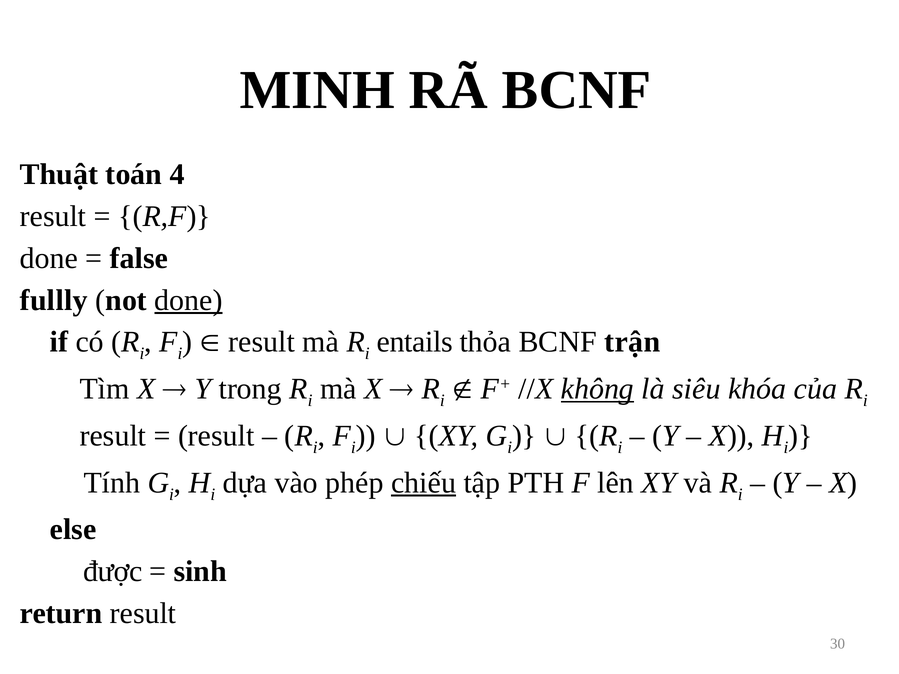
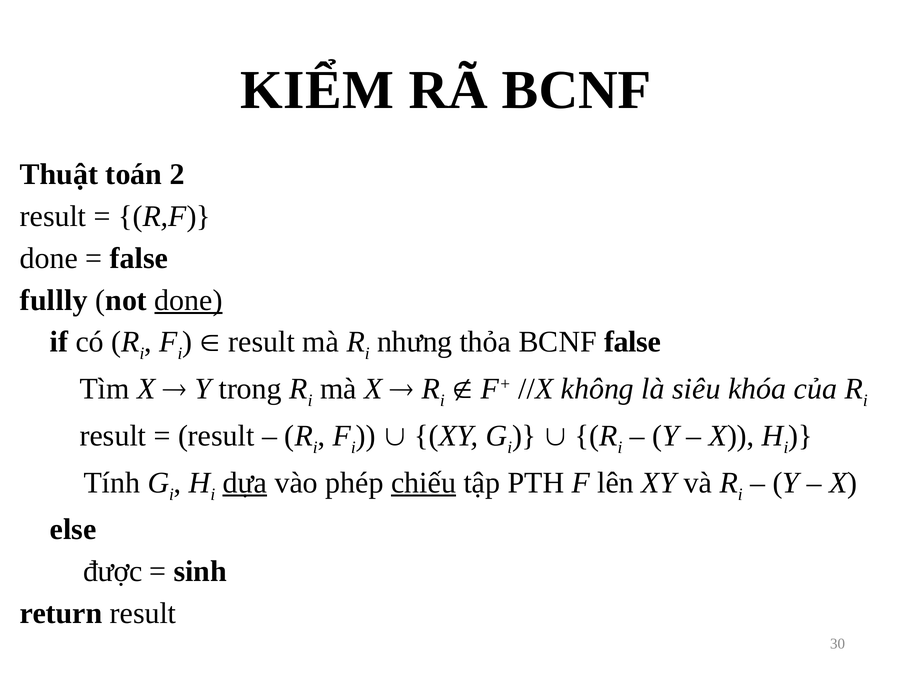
MINH: MINH -> KIỂM (317, 90)
4: 4 -> 2 (177, 174)
entails: entails -> nhưng (415, 342)
BCNF trận: trận -> false (633, 342)
không underline: present -> none (597, 389)
dựa underline: none -> present (245, 483)
